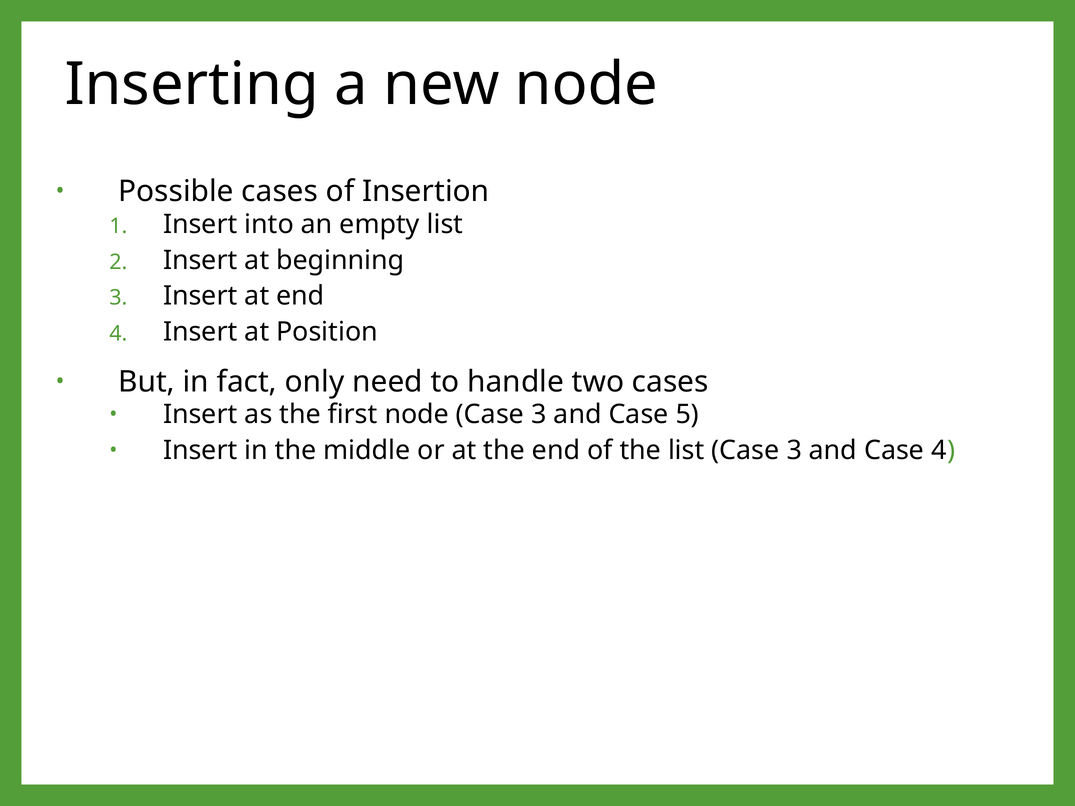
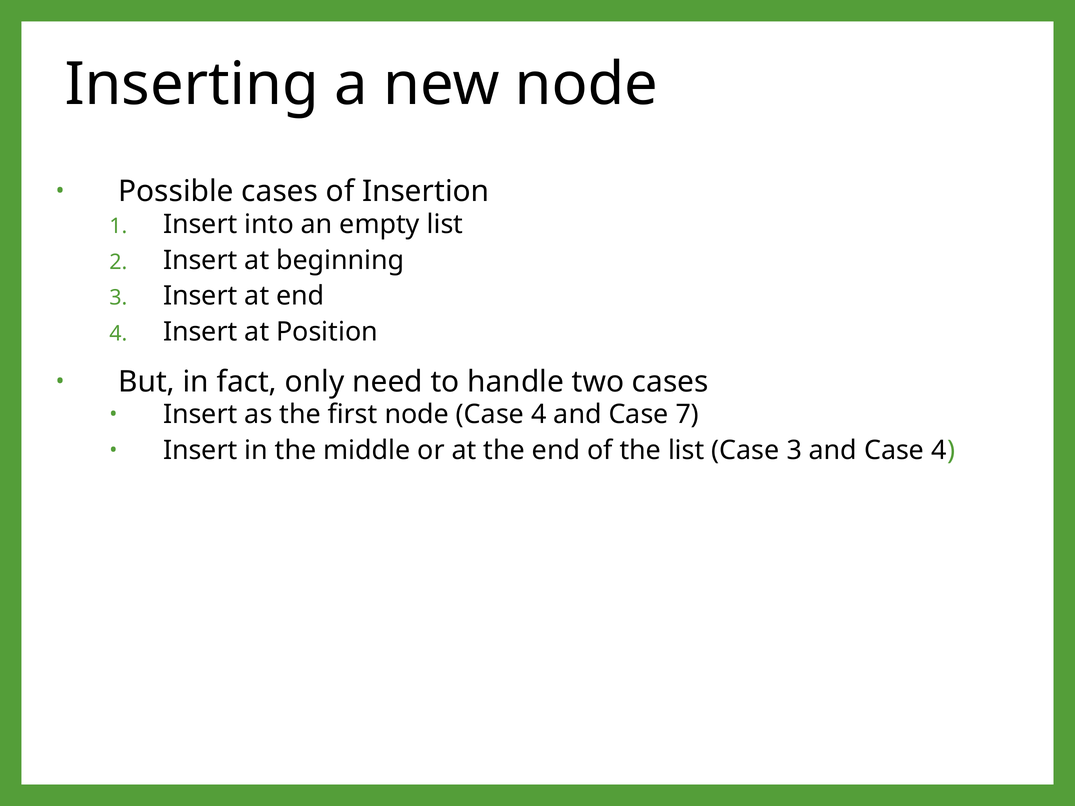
node Case 3: 3 -> 4 (539, 415)
5: 5 -> 7 (687, 415)
